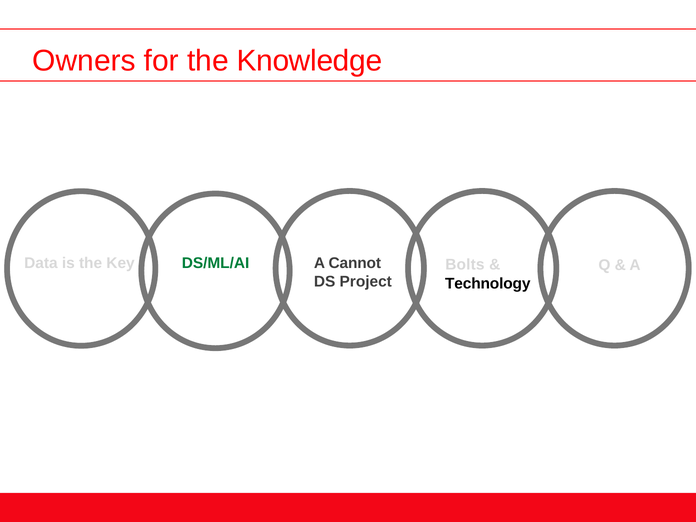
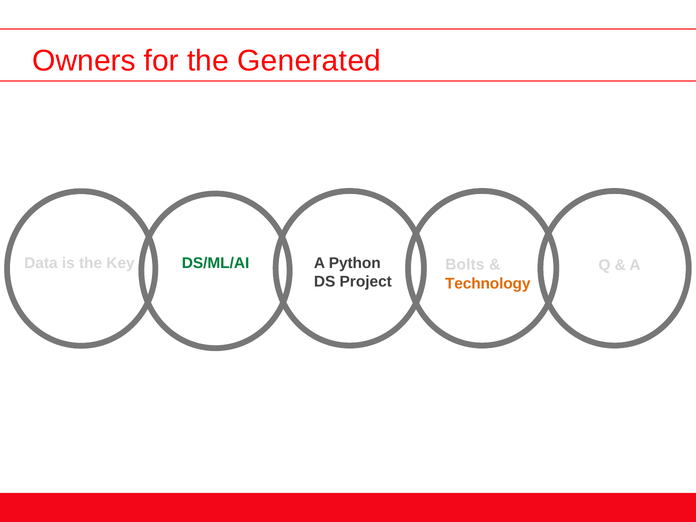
Knowledge: Knowledge -> Generated (309, 61)
Cannot: Cannot -> Python (355, 263)
Technology colour: black -> orange (488, 283)
